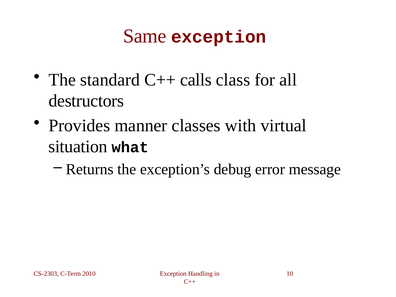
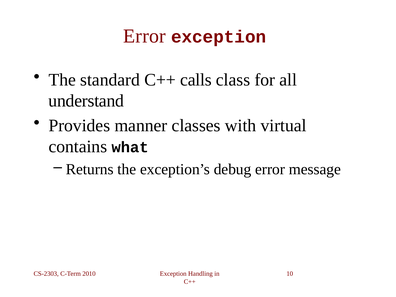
Same: Same -> Error (144, 36)
destructors: destructors -> understand (86, 101)
situation: situation -> contains (78, 147)
